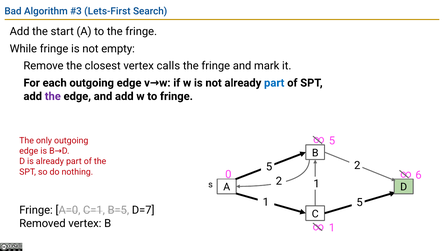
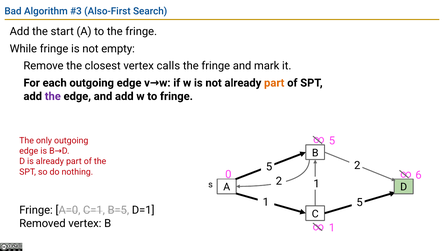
Lets-First: Lets-First -> Also-First (107, 11)
part colour: blue -> orange (274, 83)
D=7: D=7 -> D=1 (143, 210)
